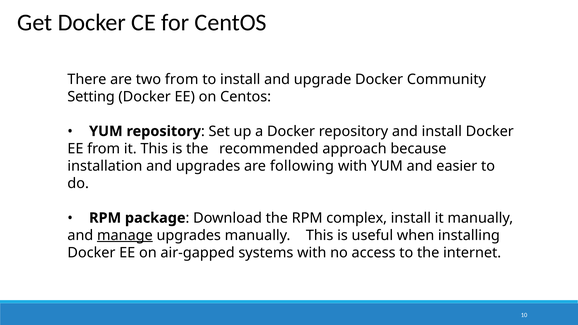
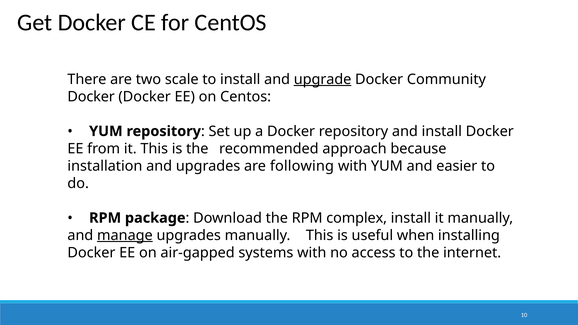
two from: from -> scale (182, 79)
upgrade underline: none -> present (323, 79)
Setting: Setting -> Docker (91, 97)
